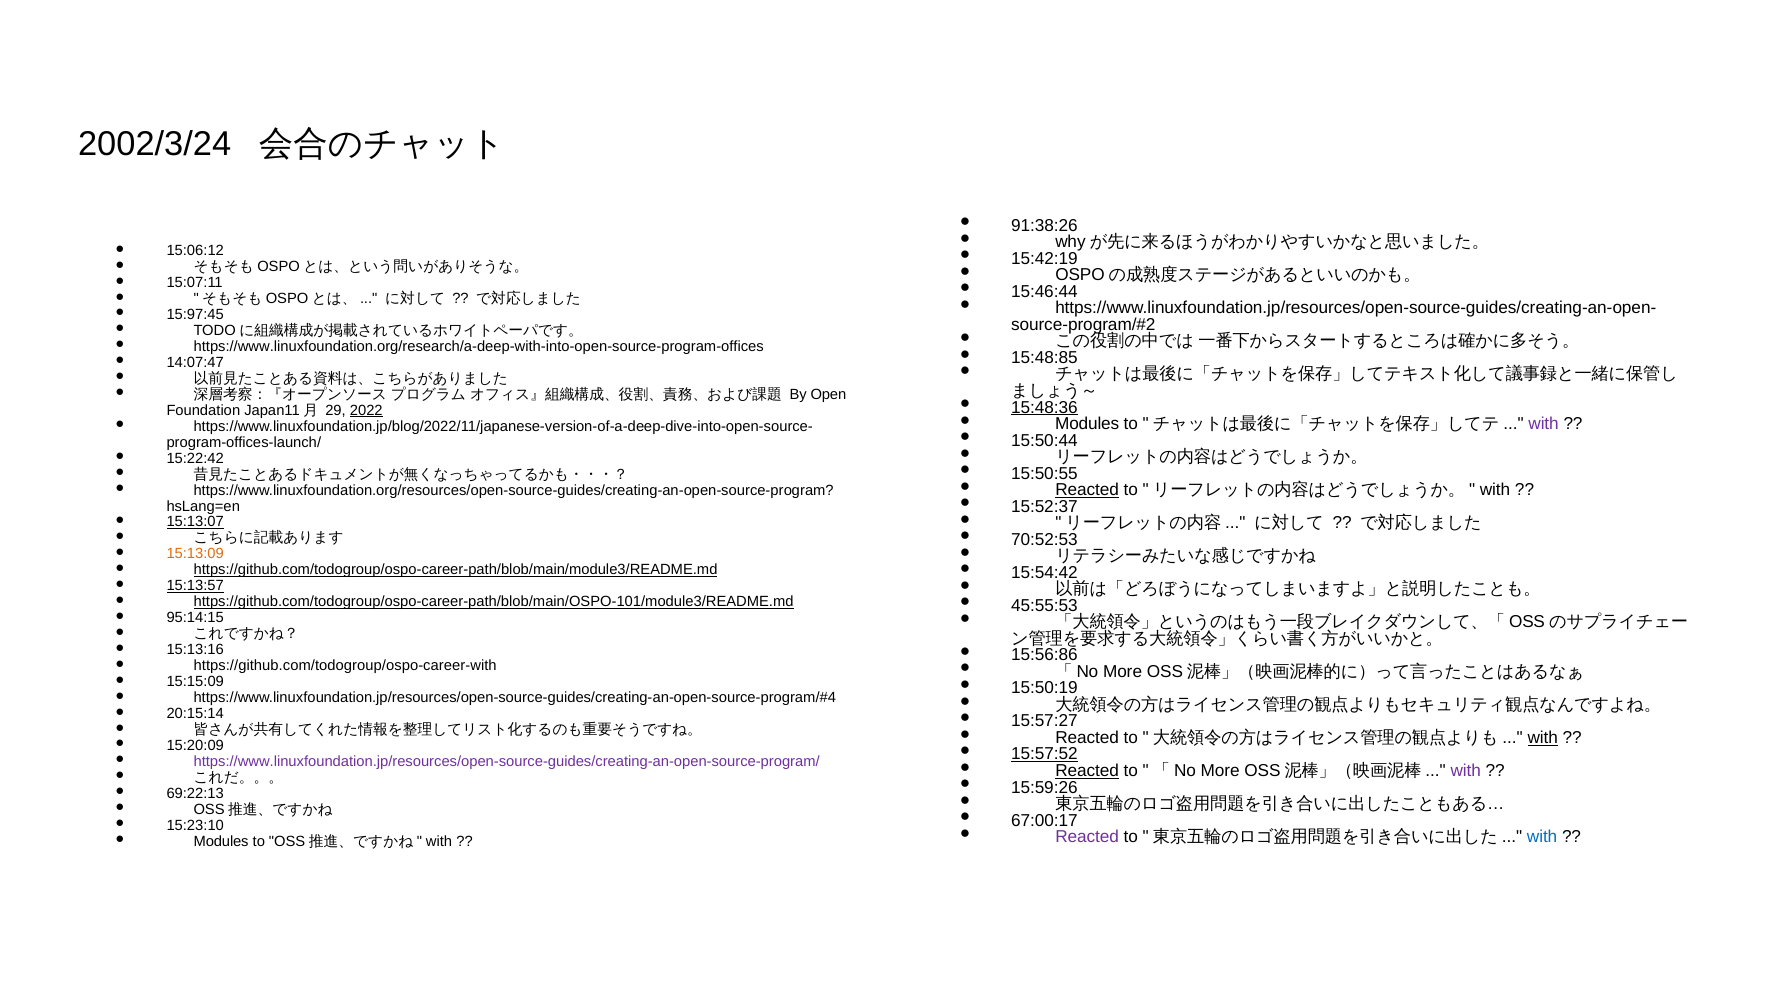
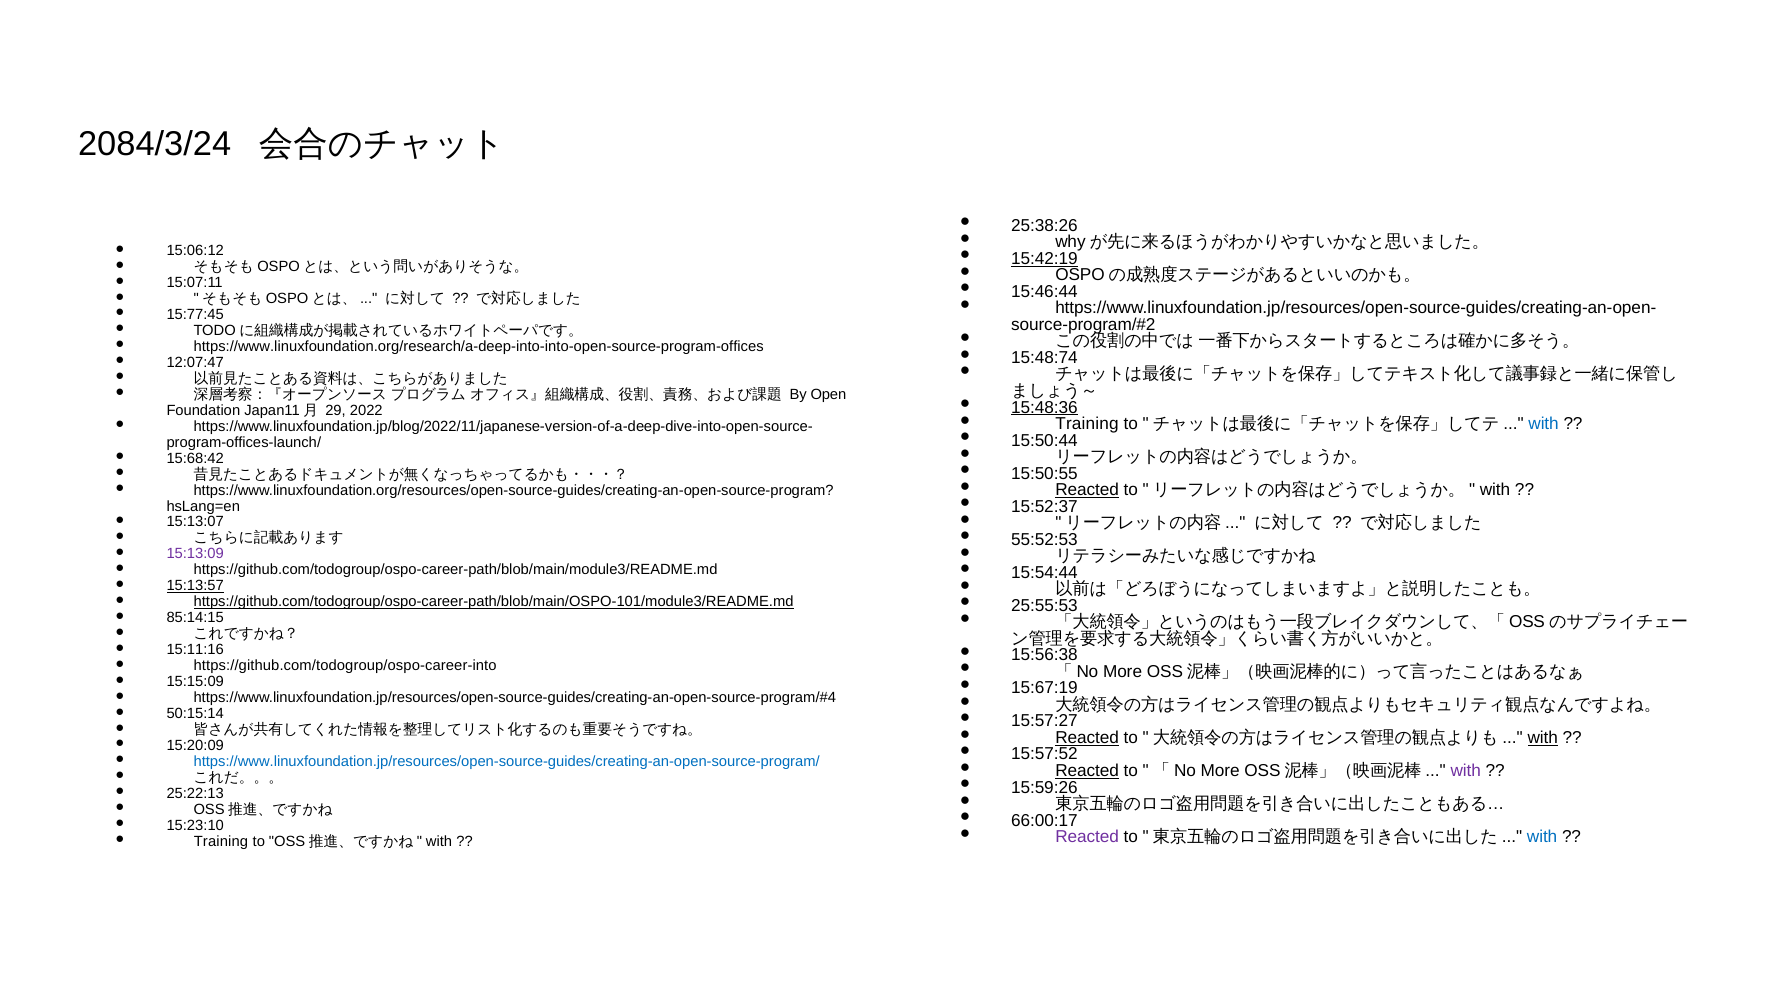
2002/3/24: 2002/3/24 -> 2084/3/24 (155, 144)
91:38:26: 91:38:26 -> 25:38:26 (1044, 226)
15:42:19 underline: none -> present (1044, 259)
15:97:45: 15:97:45 -> 15:77:45 (195, 314)
https://www.linuxfoundation.org/research/a-deep-with-into-open-source-program-offices: https://www.linuxfoundation.org/research/a-deep-with-into-open-source-program-offices -> https://www.linuxfoundation.org/research/a-deep-into-into-open-source-program-offices (479, 346)
15:48:85: 15:48:85 -> 15:48:74 (1044, 358)
14:07:47: 14:07:47 -> 12:07:47 (195, 362)
2022 underline: present -> none (366, 410)
Modules: Modules -> Training (1087, 424)
with colour: purple -> blue (1544, 424)
15:22:42: 15:22:42 -> 15:68:42 (195, 458)
15:13:07 underline: present -> none (195, 522)
70:52:53: 70:52:53 -> 55:52:53 (1044, 539)
15:13:09 colour: orange -> purple (195, 554)
15:54:42: 15:54:42 -> 15:54:44 (1044, 572)
https://github.com/todogroup/ospo-career-path/blob/main/module3/README.md underline: present -> none (456, 570)
45:55:53: 45:55:53 -> 25:55:53 (1044, 605)
95:14:15: 95:14:15 -> 85:14:15 (195, 618)
15:13:16: 15:13:16 -> 15:11:16 (195, 650)
15:56:86: 15:56:86 -> 15:56:38 (1044, 655)
https://github.com/todogroup/ospo-career-with: https://github.com/todogroup/ospo-career-with -> https://github.com/todogroup/ospo-career-into (345, 666)
15:50:19: 15:50:19 -> 15:67:19 (1044, 688)
20:15:14: 20:15:14 -> 50:15:14 (195, 713)
Reacted underline: none -> present (1087, 738)
15:57:52 underline: present -> none (1044, 754)
https://www.linuxfoundation.jp/resources/open-source-guides/creating-an-open-source-program/ colour: purple -> blue (507, 761)
69:22:13: 69:22:13 -> 25:22:13 (195, 793)
67:00:17: 67:00:17 -> 66:00:17 (1044, 820)
Modules: Modules -> Training (221, 841)
